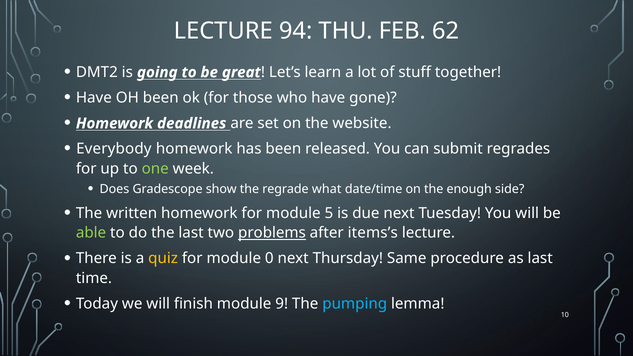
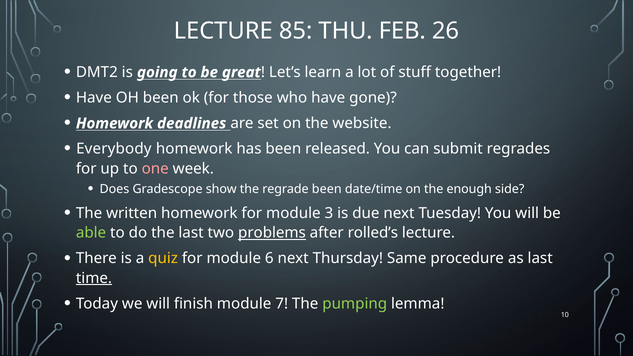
94: 94 -> 85 (296, 31)
62: 62 -> 26 (445, 31)
one colour: light green -> pink (155, 169)
regrade what: what -> been (327, 189)
5: 5 -> 3 (329, 213)
items’s: items’s -> rolled’s (373, 233)
0: 0 -> 6 (269, 258)
time underline: none -> present (94, 278)
9: 9 -> 7 (282, 304)
pumping colour: light blue -> light green (355, 304)
